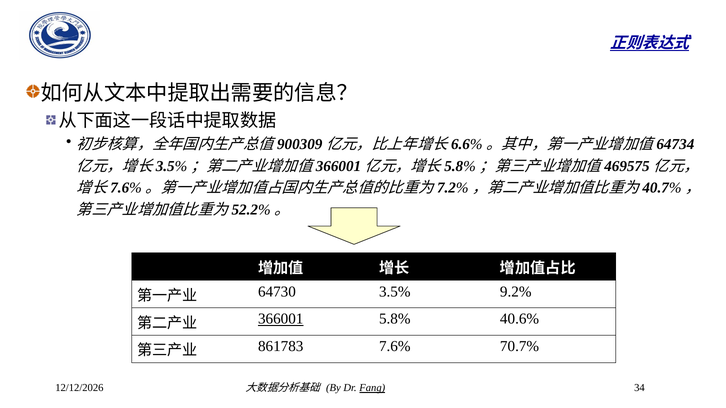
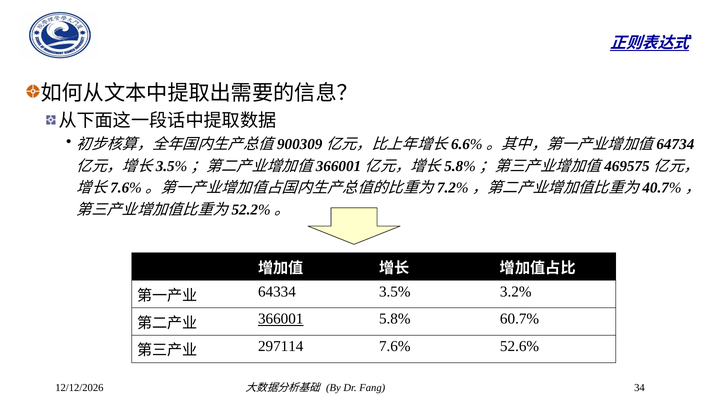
64730: 64730 -> 64334 (277, 292)
9.2%: 9.2% -> 3.2% (516, 292)
40.6%: 40.6% -> 60.7% (520, 319)
861783: 861783 -> 297114 (281, 347)
70.7%: 70.7% -> 52.6% (520, 347)
Fang underline: present -> none (372, 388)
